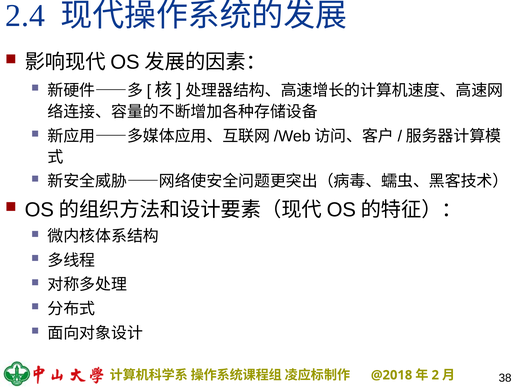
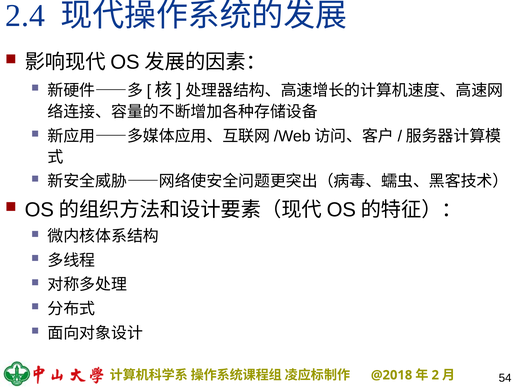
38: 38 -> 54 (505, 378)
